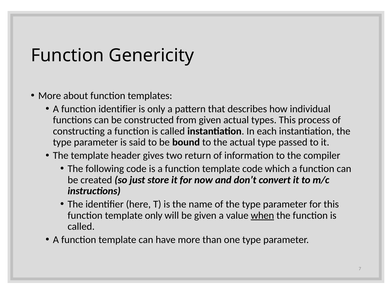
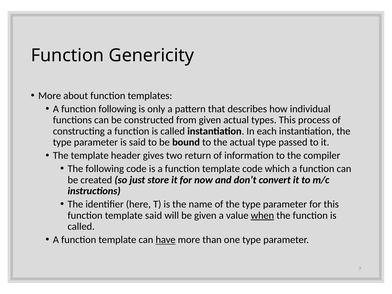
function identifier: identifier -> following (117, 109)
template only: only -> said (154, 215)
have underline: none -> present (166, 240)
